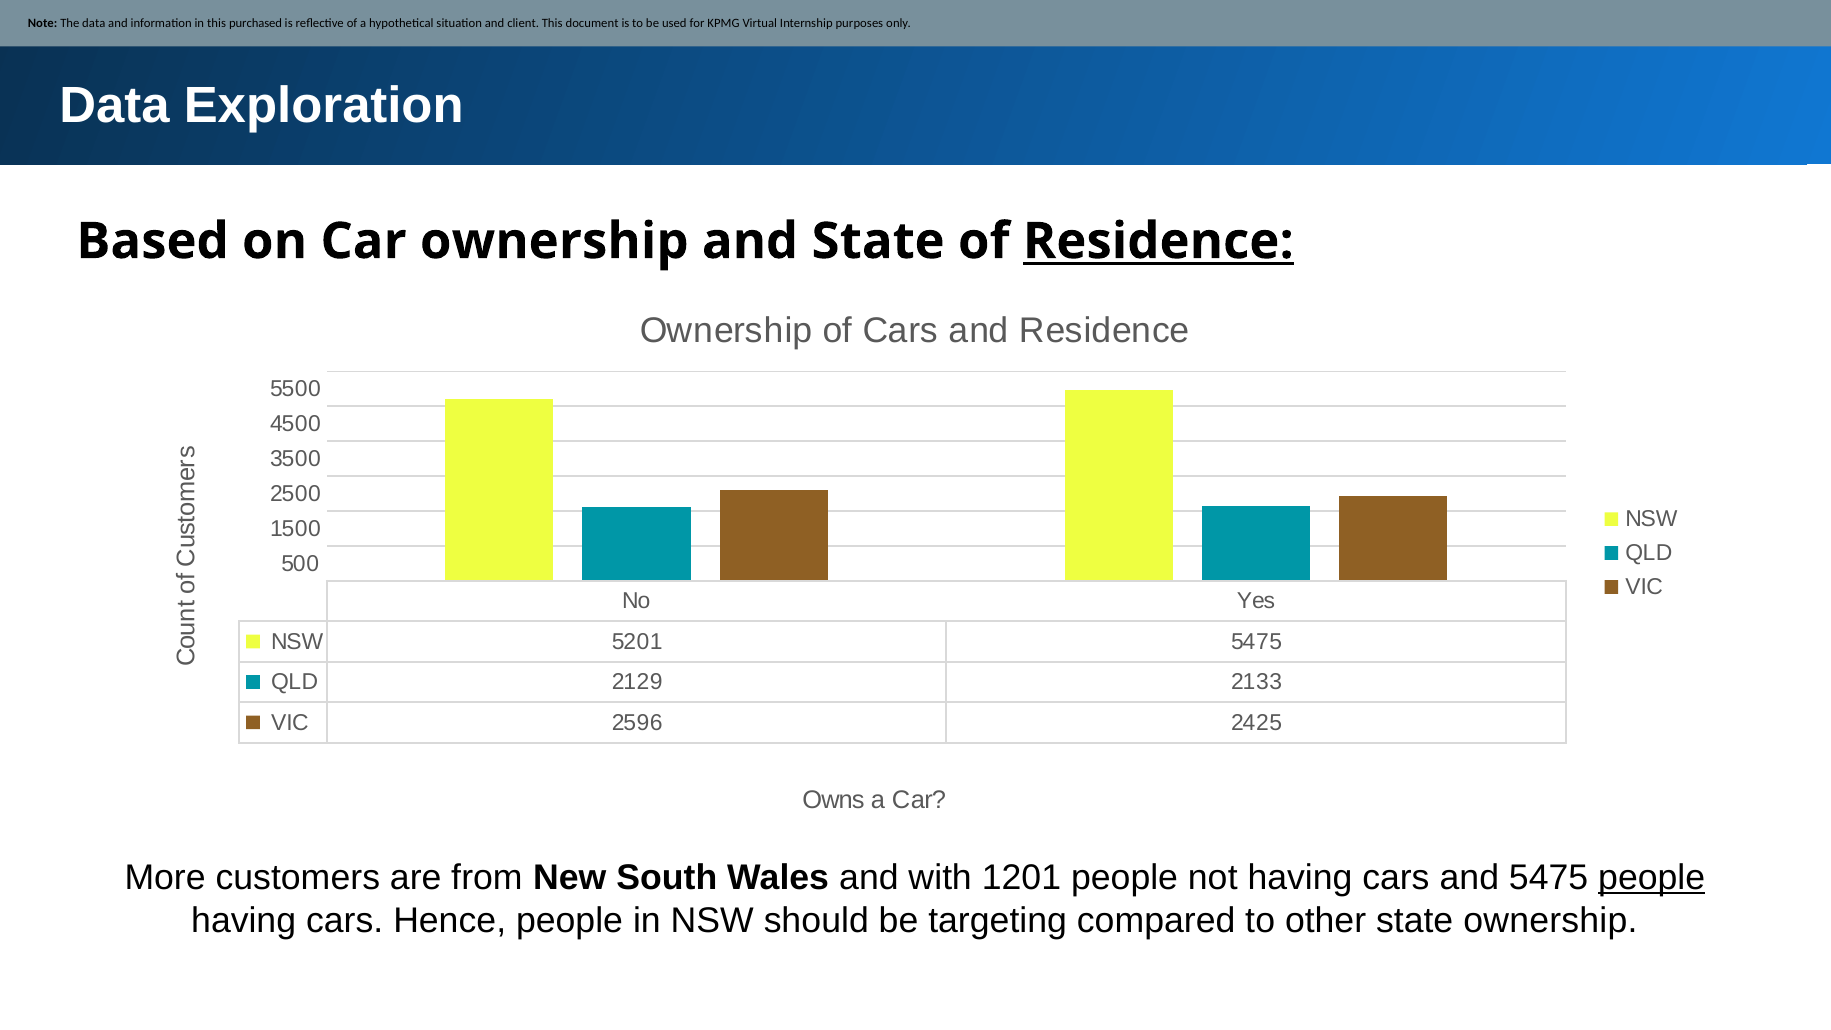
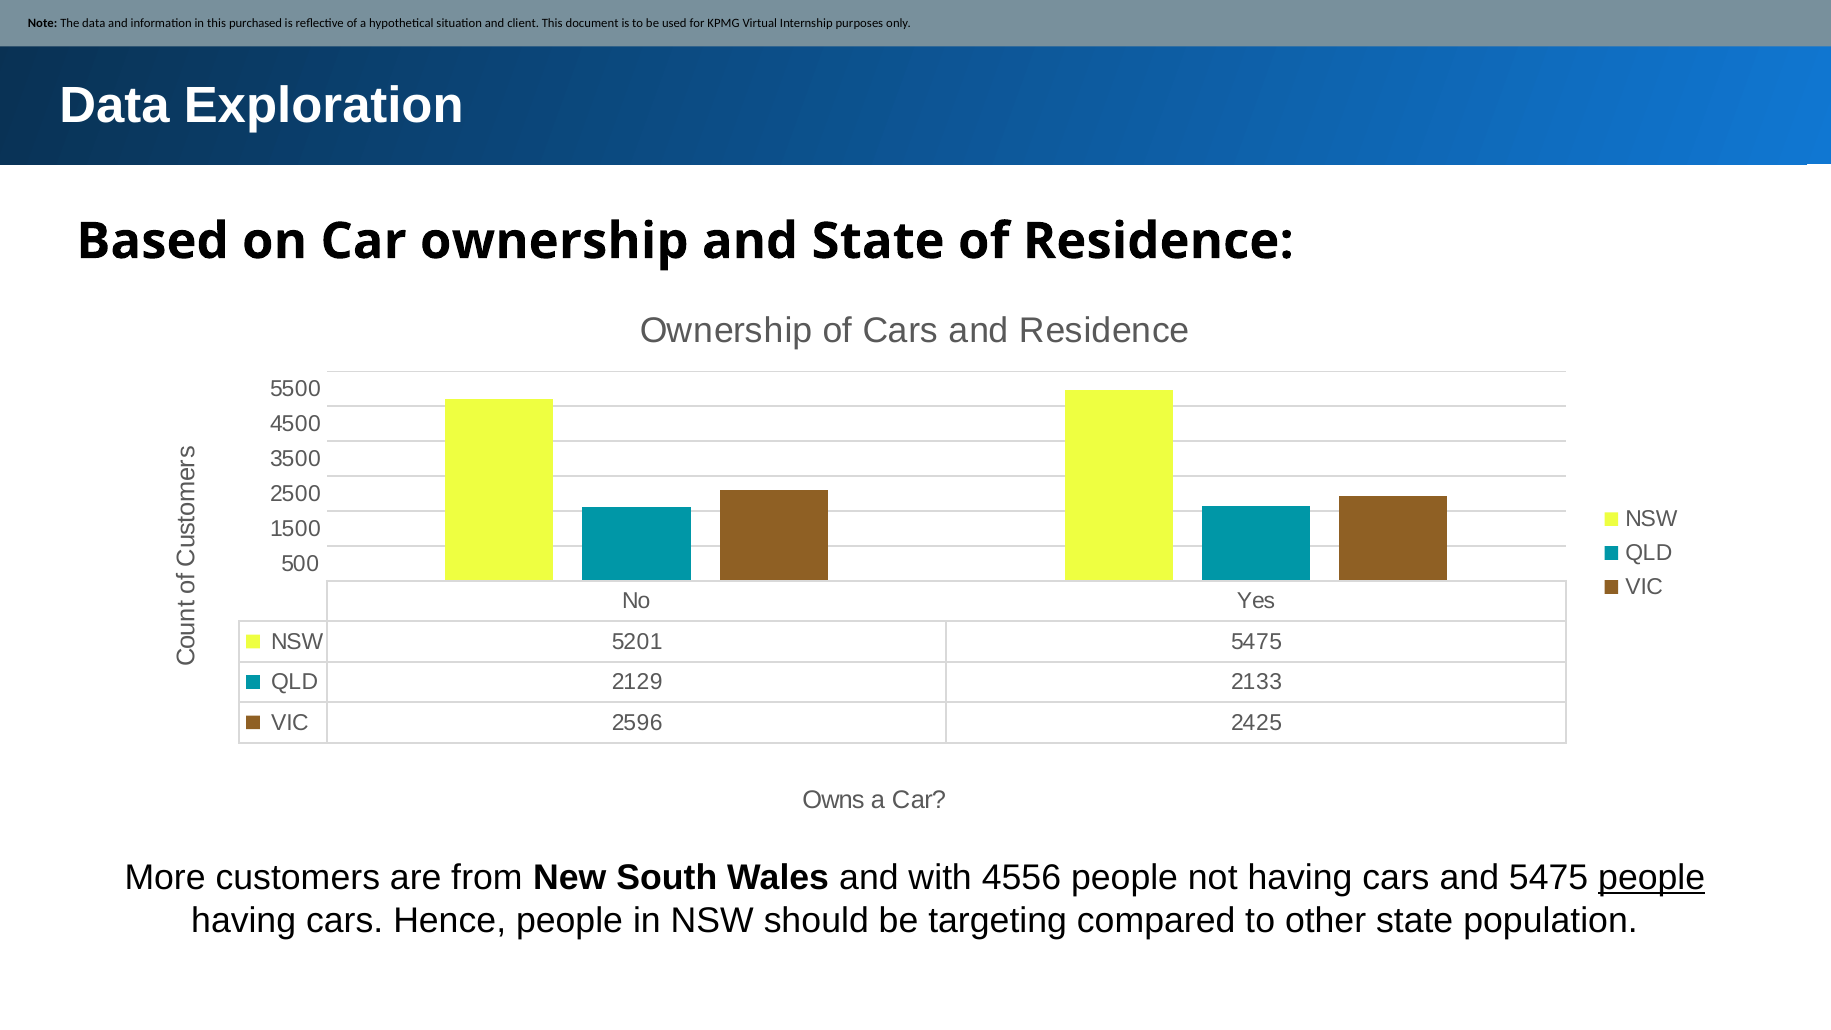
Residence underline: present -> none (1158, 241)
1201: 1201 -> 4556 (1021, 878)
state ownership: ownership -> population (1550, 921)
